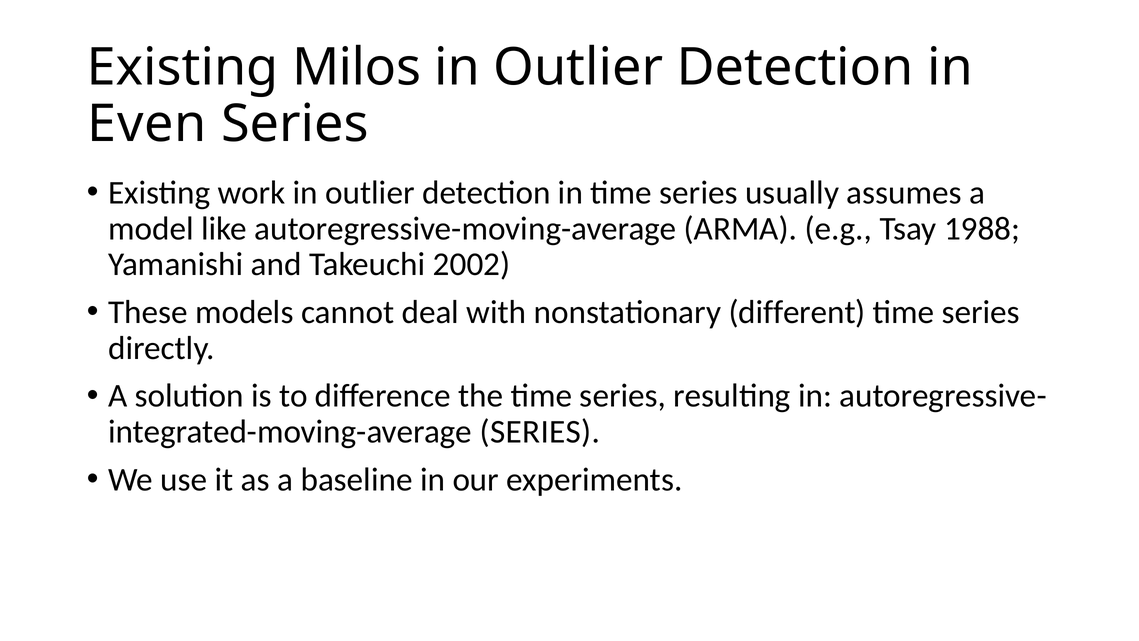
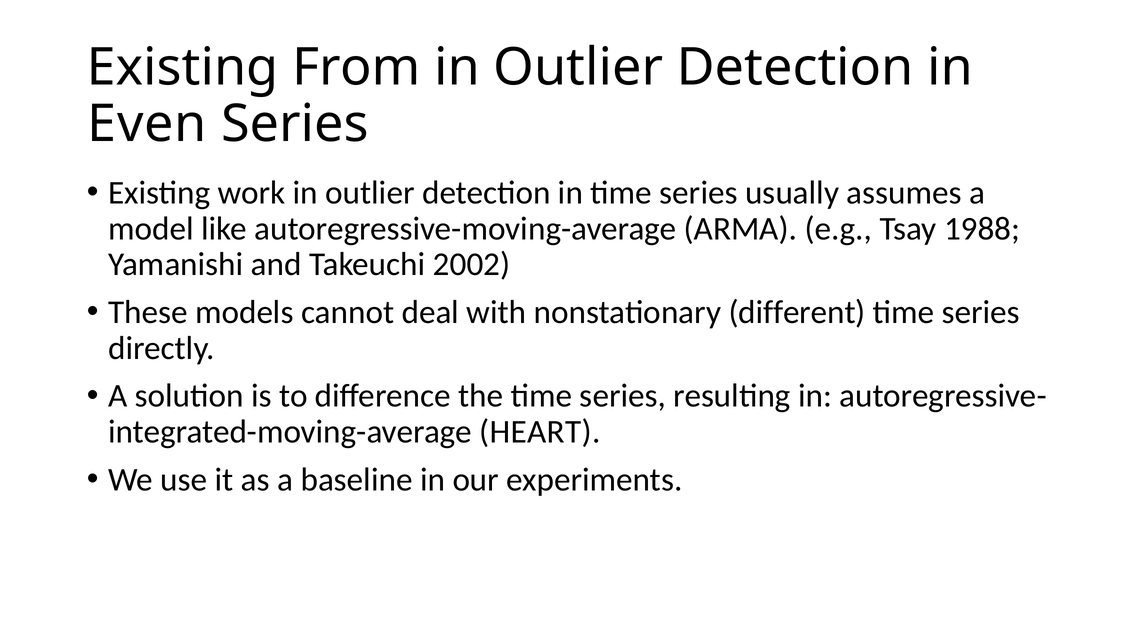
Milos: Milos -> From (356, 67)
SERIES: SERIES -> HEART (540, 432)
